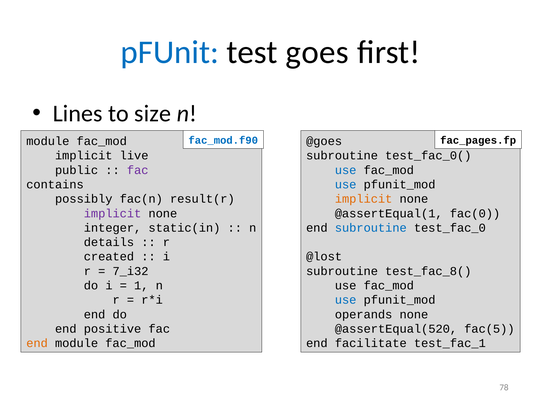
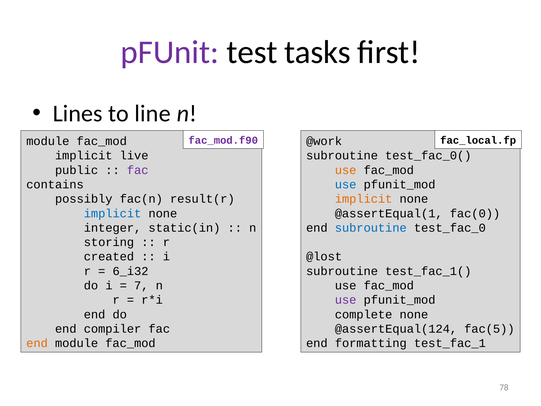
pFUnit colour: blue -> purple (170, 52)
goes: goes -> tasks (317, 52)
size: size -> line (153, 113)
fac_mod.f90 colour: blue -> purple (223, 140)
fac_pages.fp: fac_pages.fp -> fac_local.fp (478, 140)
@goes: @goes -> @work (324, 141)
use colour: blue -> orange (346, 170)
implicit colour: purple -> blue (113, 213)
details: details -> storing (109, 242)
7_i32: 7_i32 -> 6_i32 (131, 271)
test_fac_8(: test_fac_8( -> test_fac_1( (428, 271)
1: 1 -> 7 (141, 285)
use colour: blue -> purple (346, 300)
operands: operands -> complete (364, 314)
positive: positive -> compiler (113, 329)
@assertEqual(520: @assertEqual(520 -> @assertEqual(124 (396, 329)
facilitate: facilitate -> formatting (371, 343)
